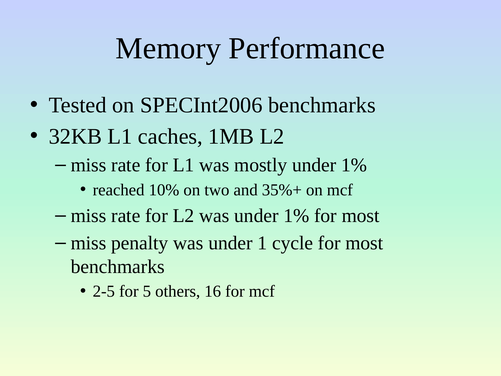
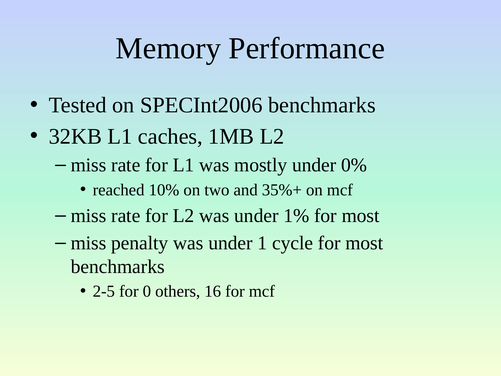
mostly under 1%: 1% -> 0% (354, 165)
5: 5 -> 0 (147, 291)
